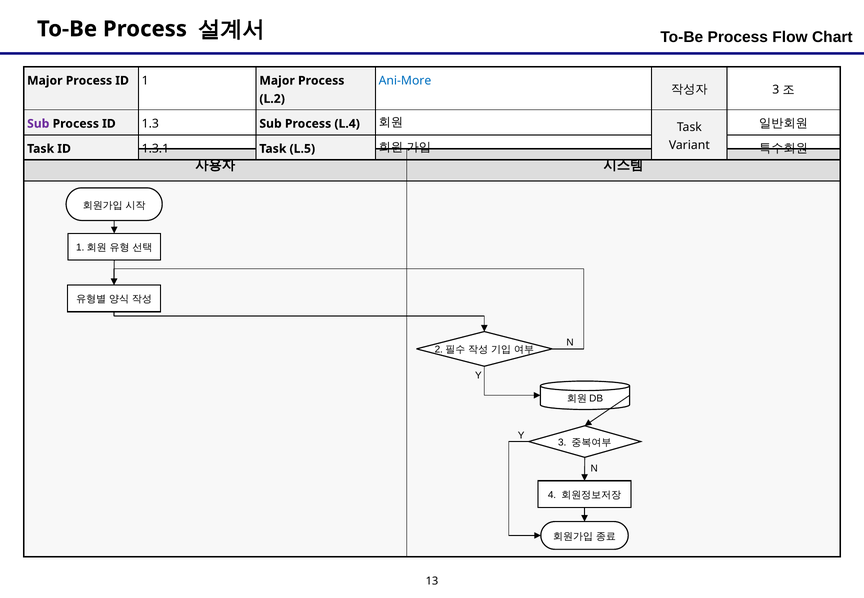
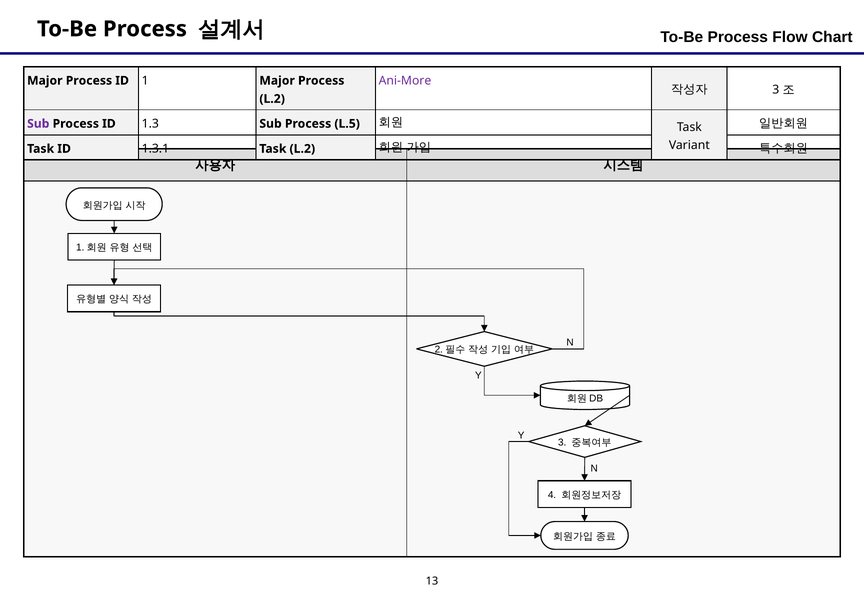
Ani-More colour: blue -> purple (405, 81)
L.4: L.4 -> L.5 (347, 124)
Task L.5: L.5 -> L.2 (302, 149)
